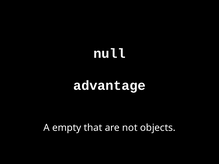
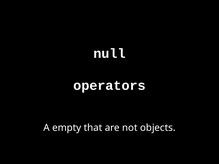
advantage: advantage -> operators (109, 86)
